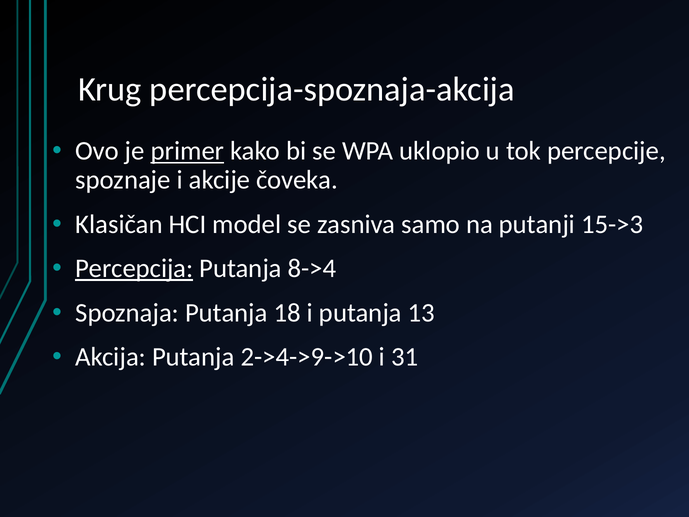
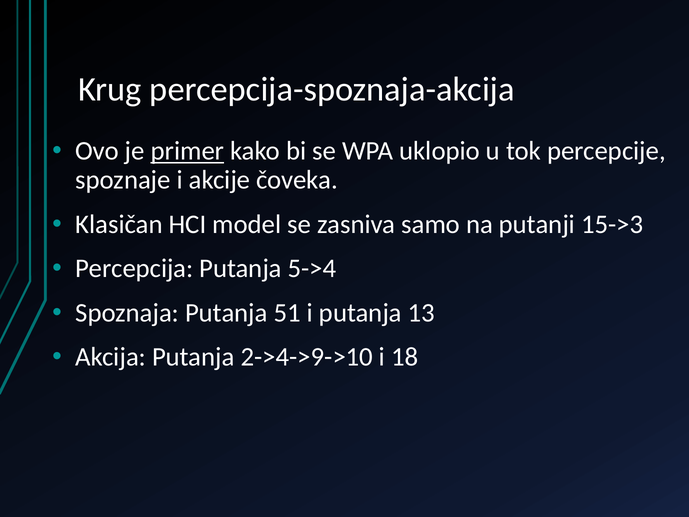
Percepcija underline: present -> none (134, 268)
8->4: 8->4 -> 5->4 (312, 268)
18: 18 -> 51 (287, 313)
31: 31 -> 18 (405, 357)
